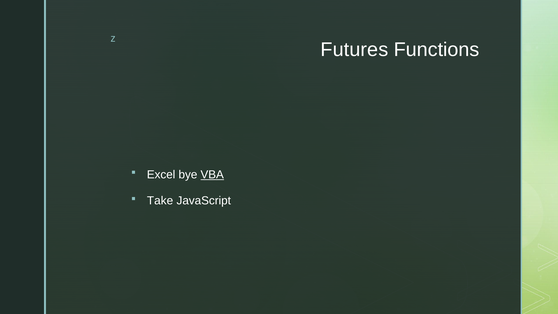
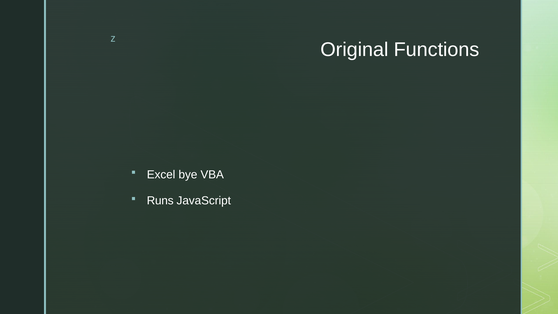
Futures: Futures -> Original (355, 50)
VBA underline: present -> none (212, 175)
Take: Take -> Runs (160, 201)
